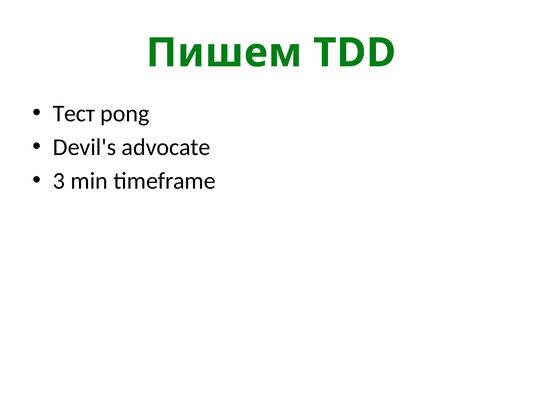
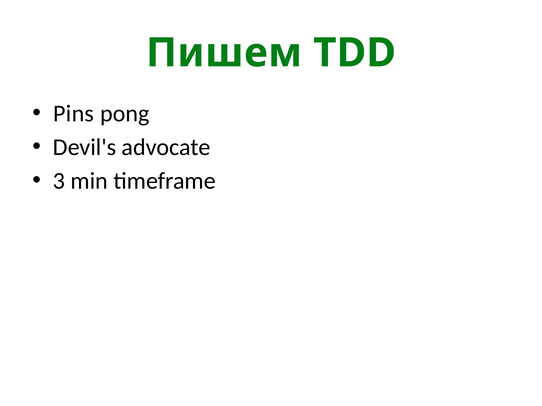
Тест: Тест -> Pins (74, 114)
